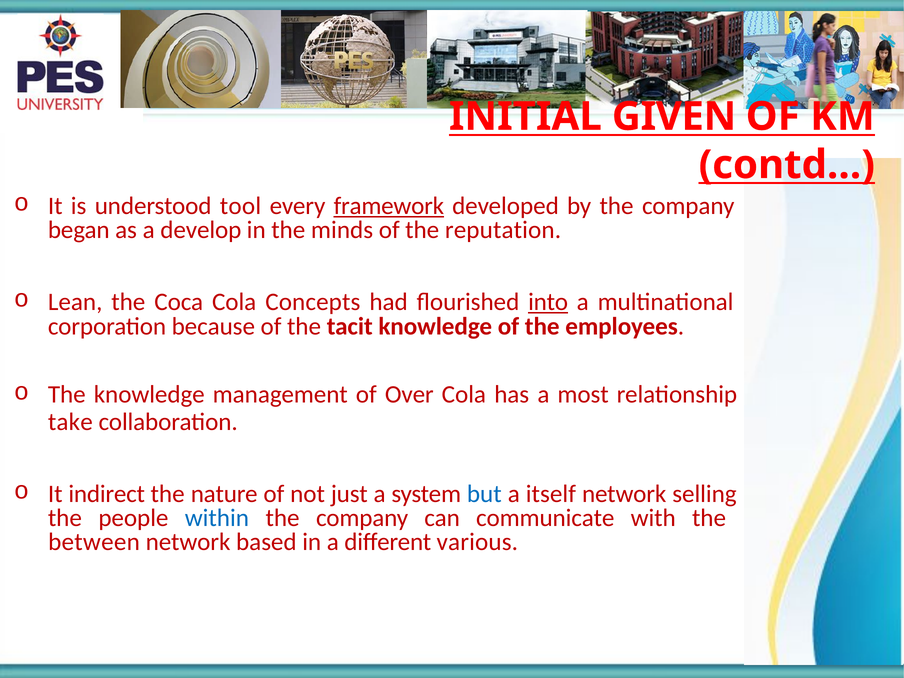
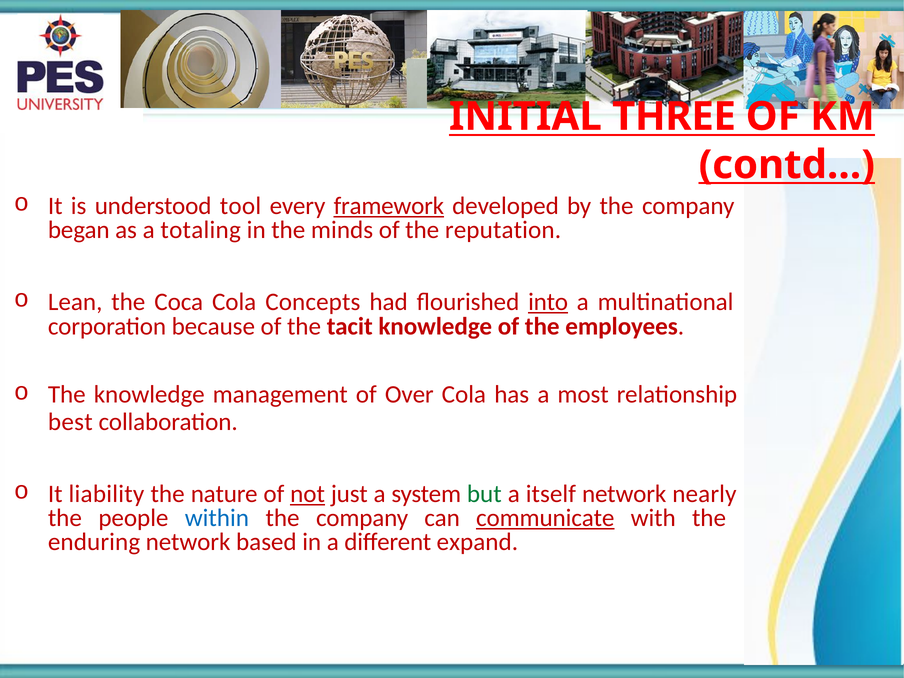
GIVEN: GIVEN -> THREE (674, 117)
develop: develop -> totaling (201, 230)
take: take -> best (70, 422)
indirect: indirect -> liability (106, 494)
not underline: none -> present (308, 494)
but colour: blue -> green (484, 494)
selling: selling -> nearly (704, 494)
communicate underline: none -> present (545, 518)
between: between -> enduring (94, 542)
various: various -> expand (477, 542)
